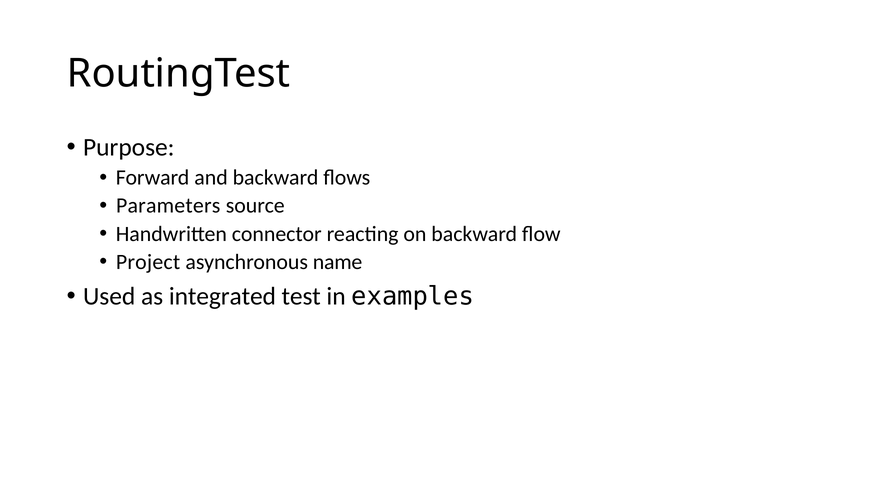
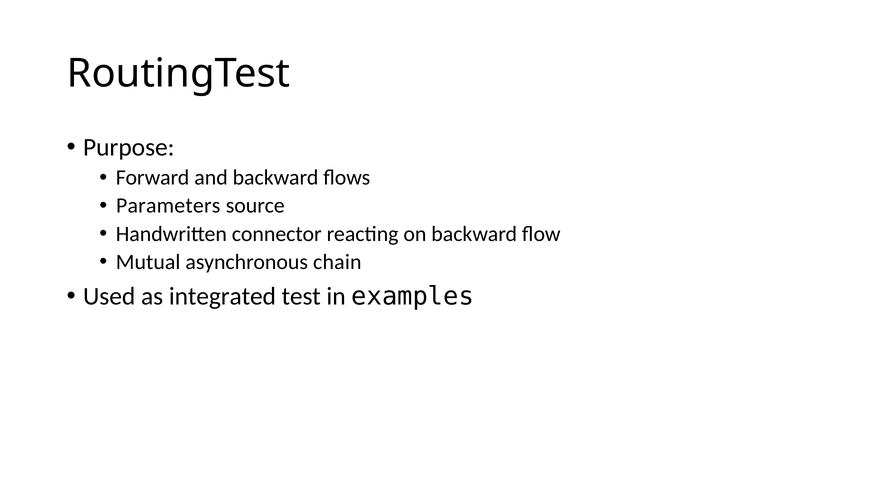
Project: Project -> Mutual (148, 262)
name: name -> chain (337, 262)
